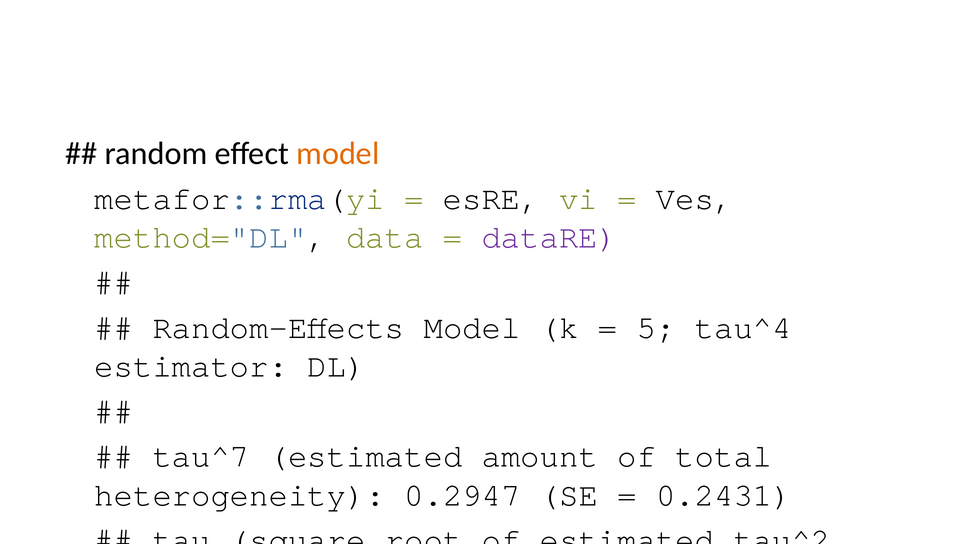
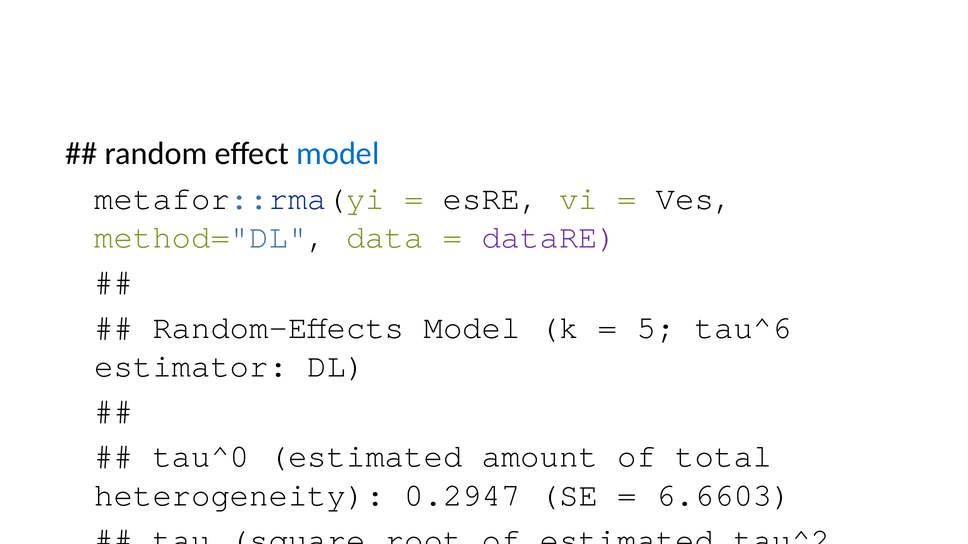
model colour: orange -> blue (338, 154)
tau^4: tau^4 -> tau^6 (743, 328)
tau^7: tau^7 -> tau^0 (201, 457)
0.2431: 0.2431 -> 6.6603 (724, 495)
